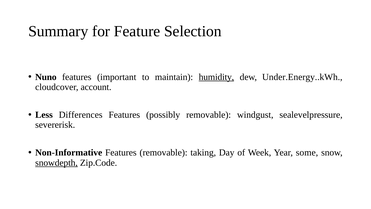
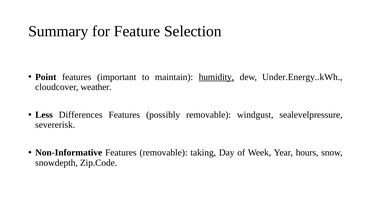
Nuno: Nuno -> Point (46, 77)
account: account -> weather (96, 87)
some: some -> hours (307, 152)
snowdepth underline: present -> none (56, 162)
